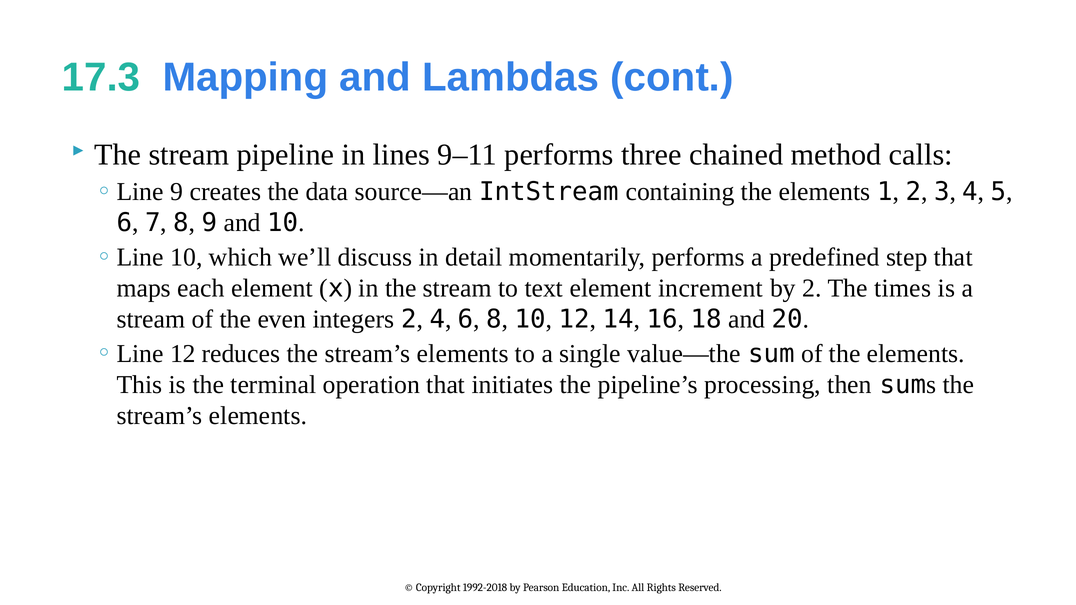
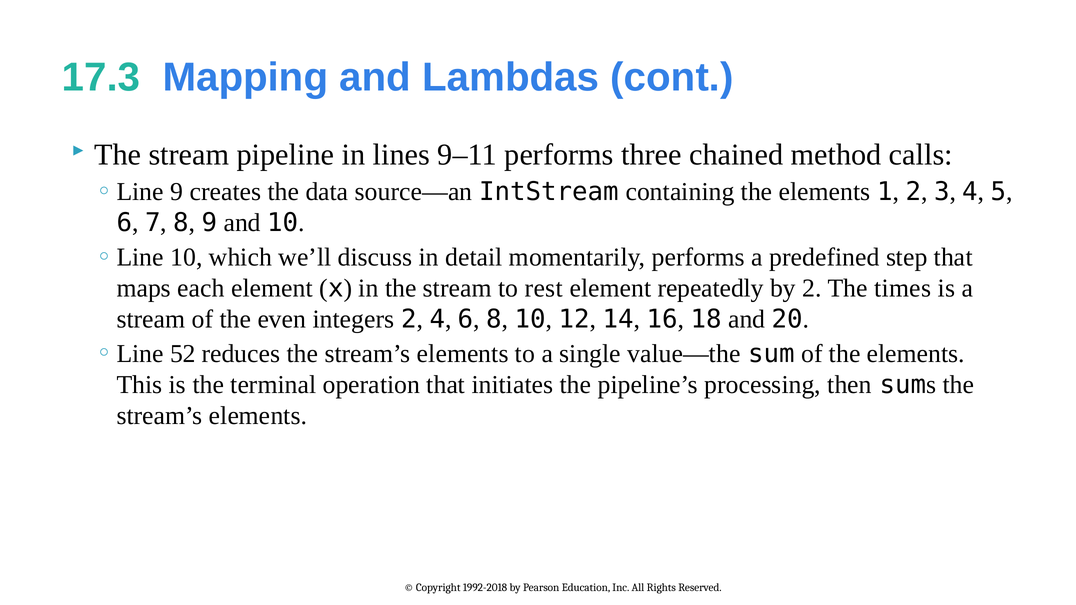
text: text -> rest (544, 288)
increment: increment -> repeatedly (711, 288)
12: 12 -> 52 (183, 354)
